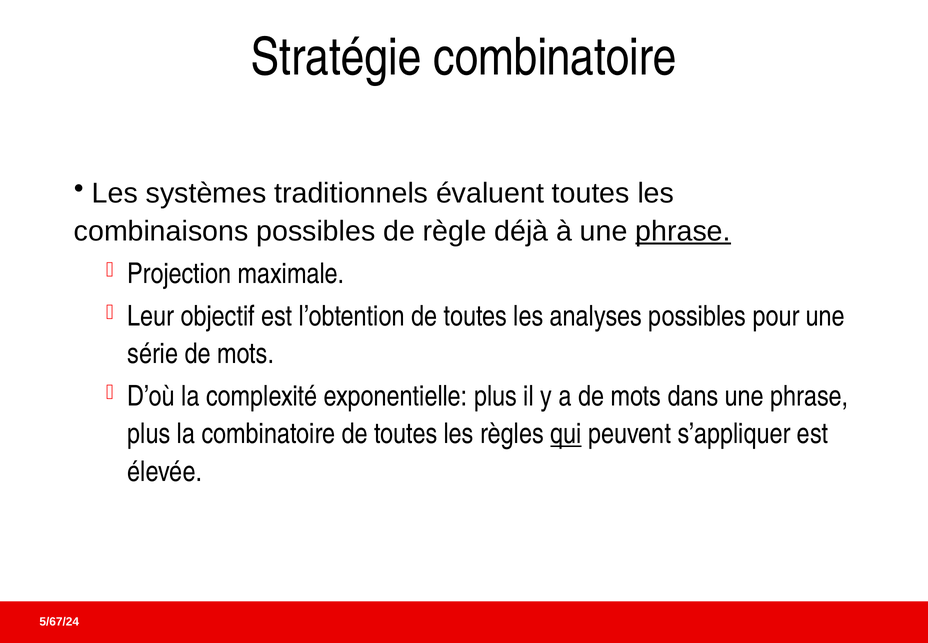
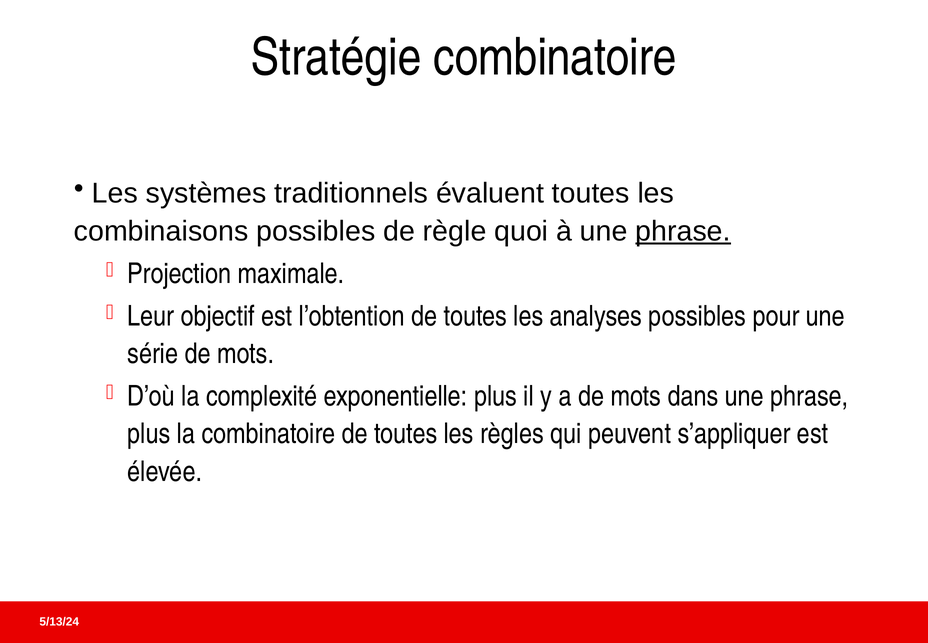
déjà: déjà -> quoi (521, 231)
qui underline: present -> none (566, 434)
5/67/24: 5/67/24 -> 5/13/24 (59, 621)
